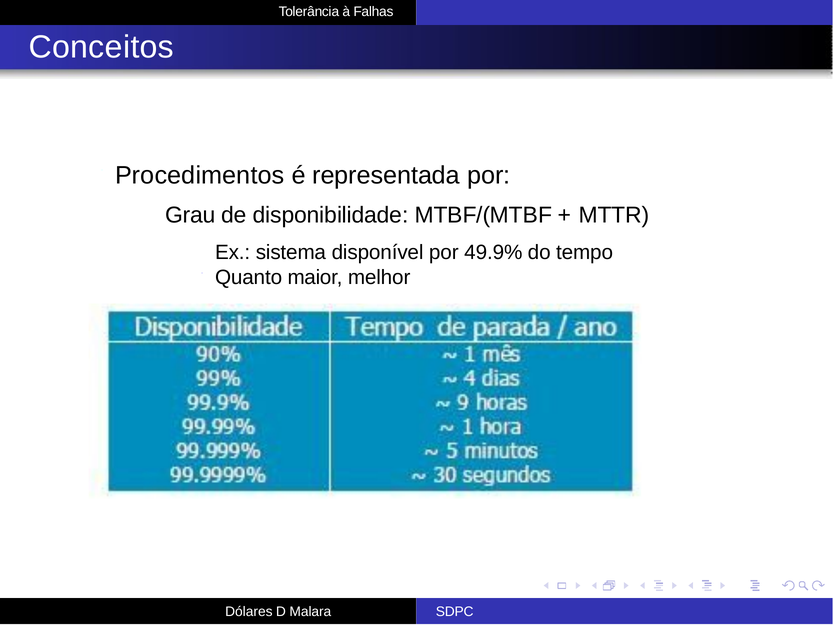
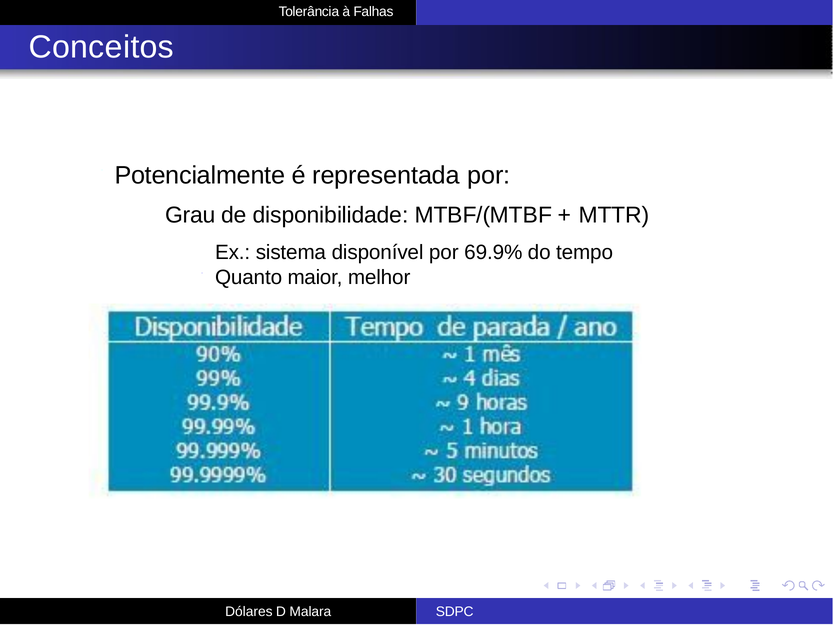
Procedimentos: Procedimentos -> Potencialmente (200, 176)
49.9%: 49.9% -> 69.9% (493, 253)
